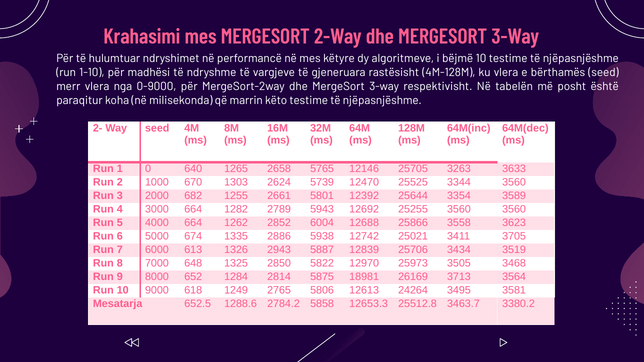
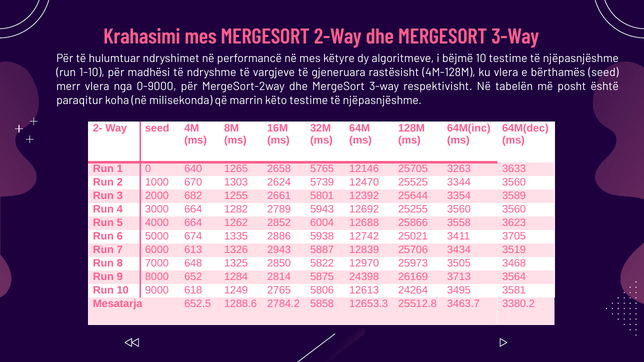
18981: 18981 -> 24398 (364, 277)
